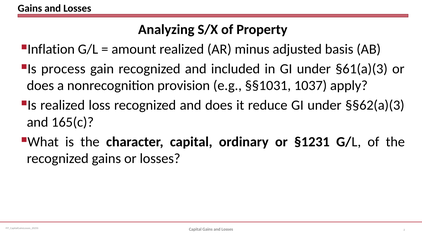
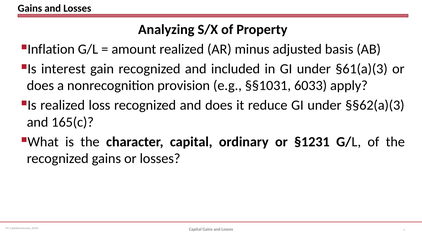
process: process -> interest (63, 69)
1037: 1037 -> 6033 (311, 86)
